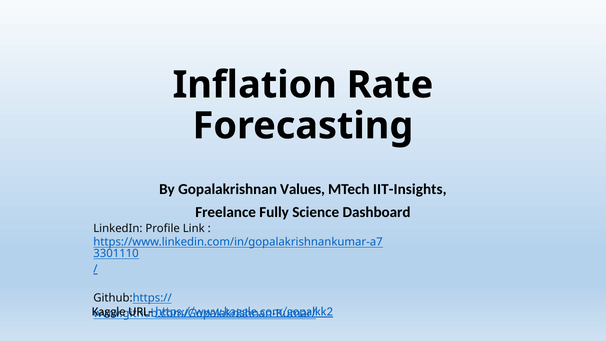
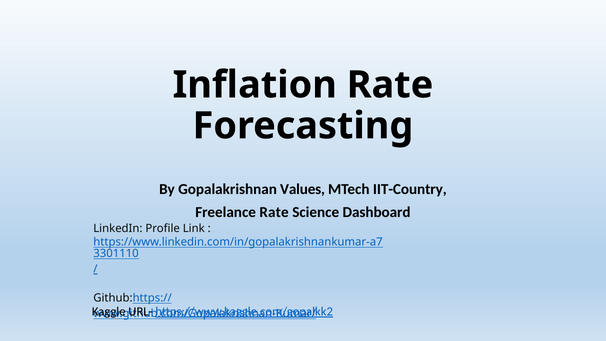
IIT-Insights: IIT-Insights -> IIT-Country (410, 189)
Freelance Fully: Fully -> Rate (274, 212)
